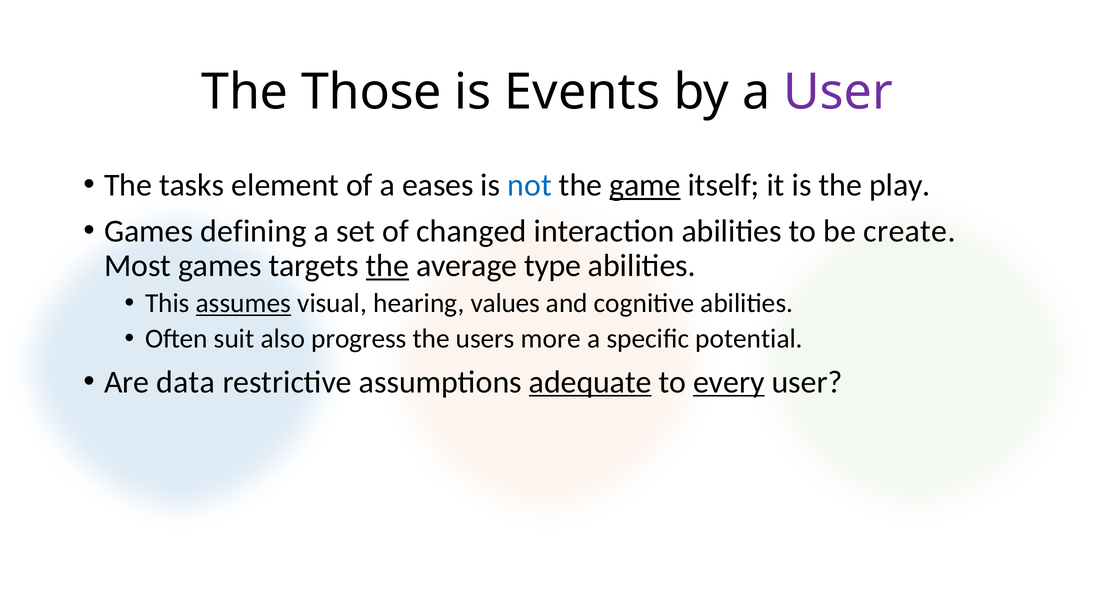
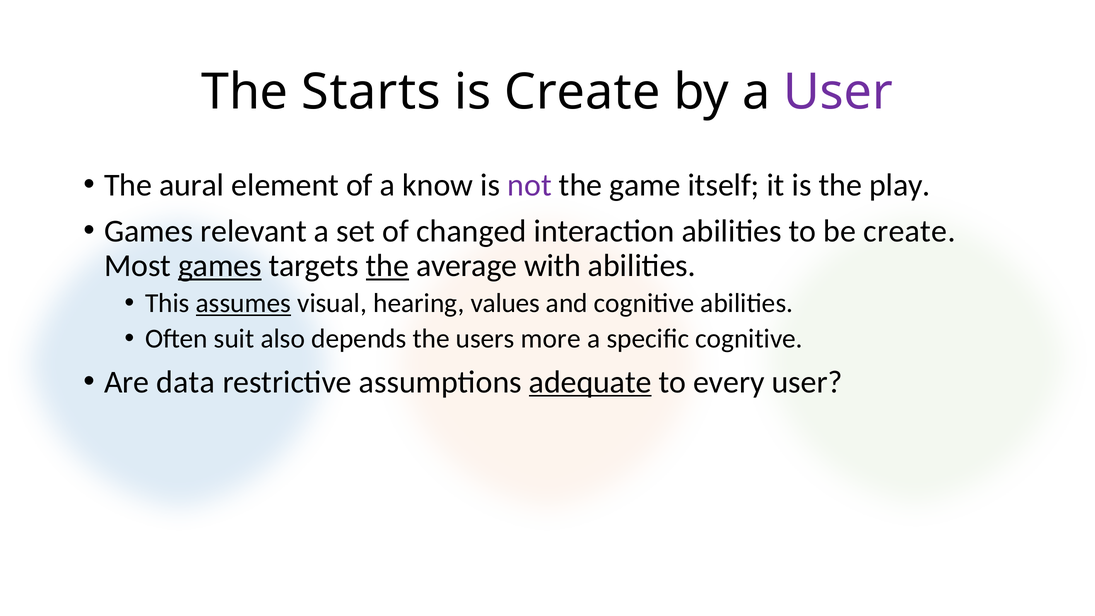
Those: Those -> Starts (371, 92)
is Events: Events -> Create (582, 92)
tasks: tasks -> aural (192, 185)
eases: eases -> know (438, 185)
not colour: blue -> purple (530, 185)
game underline: present -> none (645, 185)
defining: defining -> relevant (254, 231)
games underline: none -> present (220, 266)
type: type -> with (553, 266)
progress: progress -> depends (359, 339)
specific potential: potential -> cognitive (749, 339)
every underline: present -> none (729, 382)
